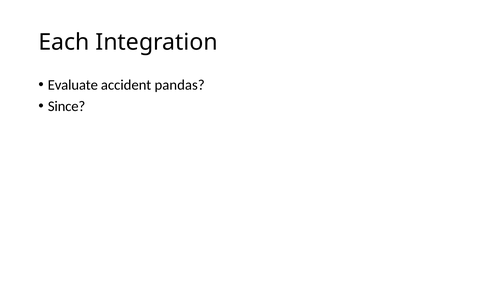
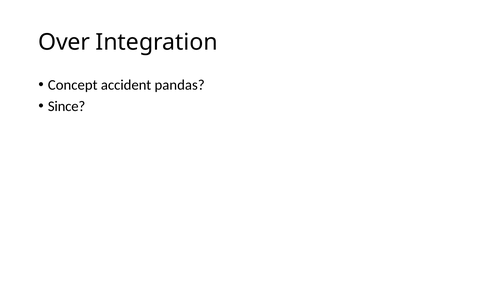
Each: Each -> Over (64, 42)
Evaluate: Evaluate -> Concept (73, 85)
